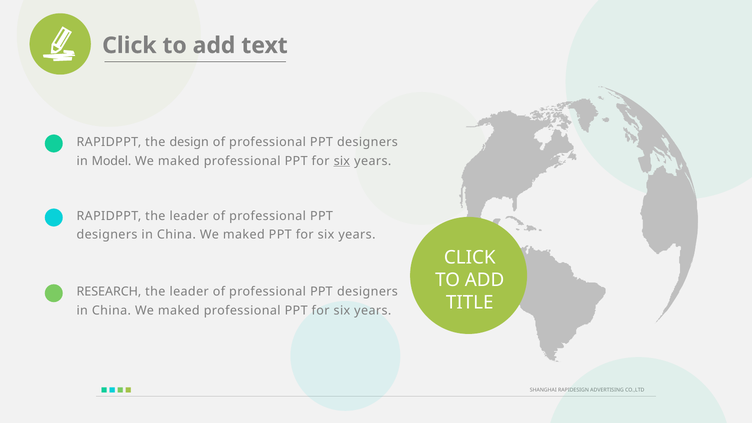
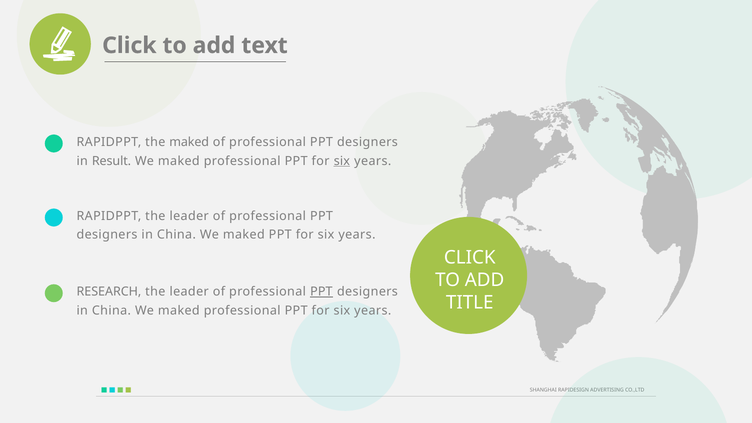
the design: design -> maked (189, 142)
Model: Model -> Result (111, 161)
PPT underline: none -> present (321, 292)
